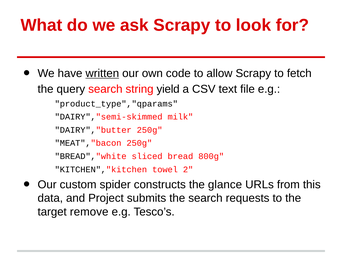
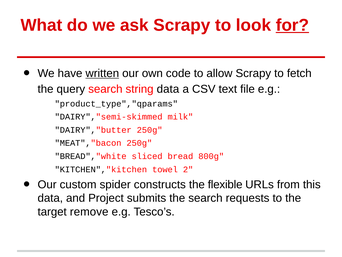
for underline: none -> present (292, 25)
string yield: yield -> data (168, 89)
glance: glance -> flexible (225, 184)
